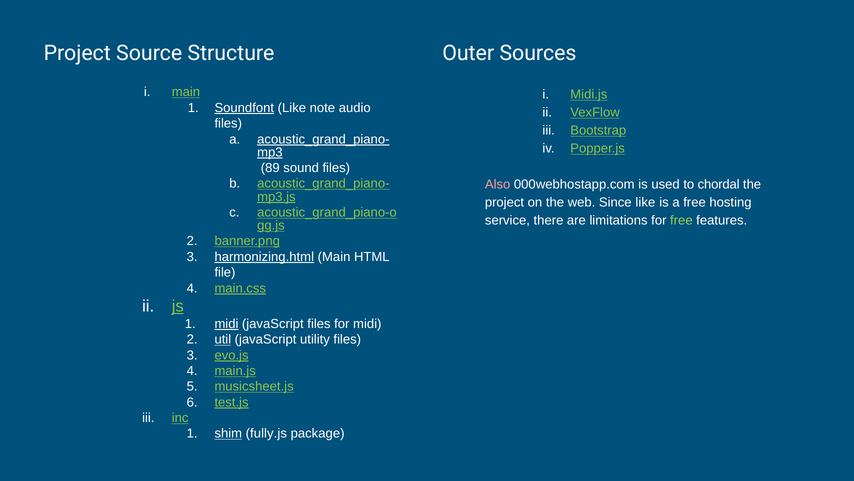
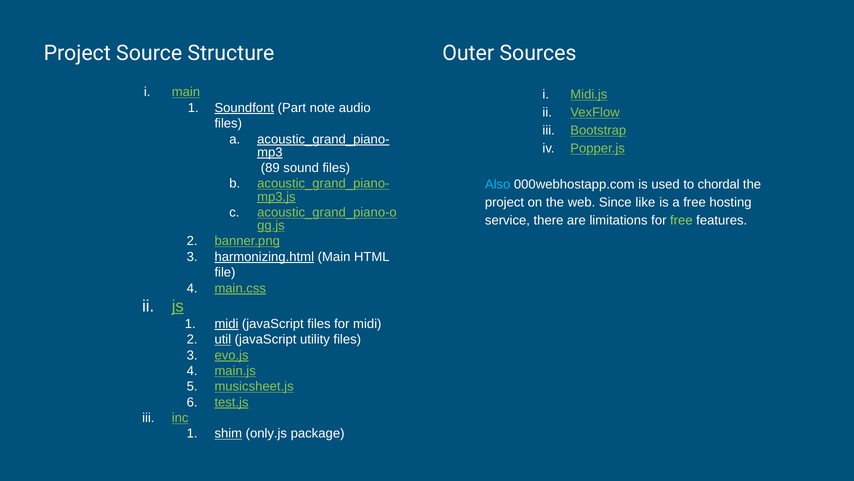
Soundfont Like: Like -> Part (292, 108)
Also colour: pink -> light blue (498, 184)
fully.js: fully.js -> only.js (266, 433)
